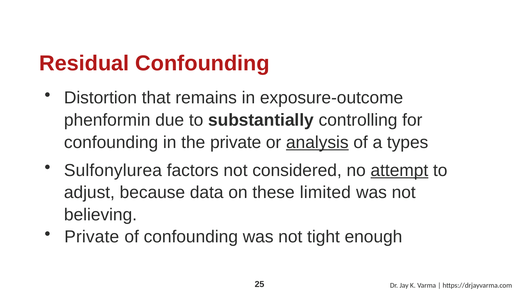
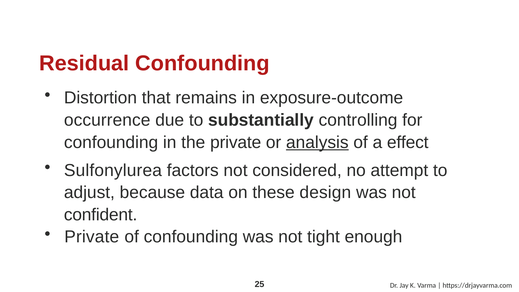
phenformin: phenformin -> occurrence (107, 120)
types: types -> effect (408, 142)
attempt underline: present -> none (399, 170)
limited: limited -> design (325, 192)
believing: believing -> confident (101, 215)
